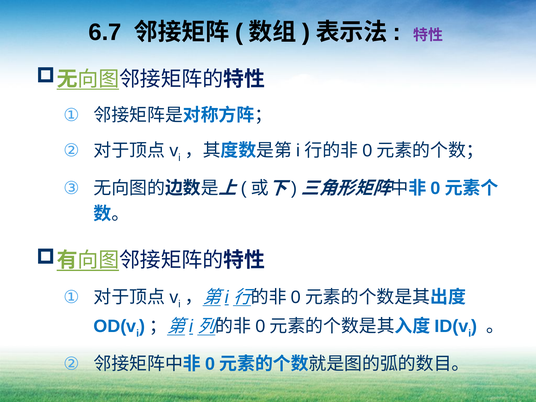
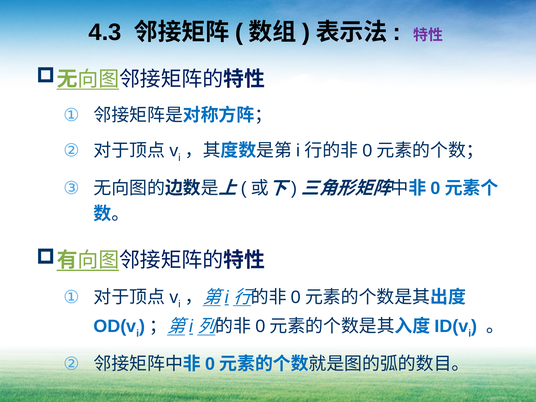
6.7: 6.7 -> 4.3 (105, 32)
